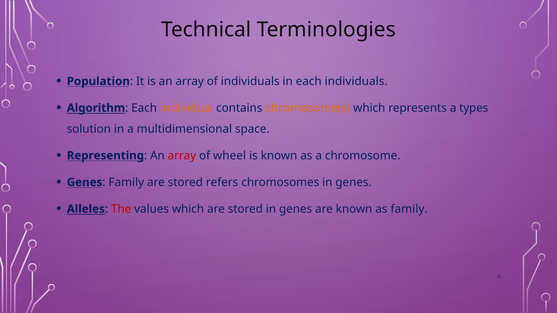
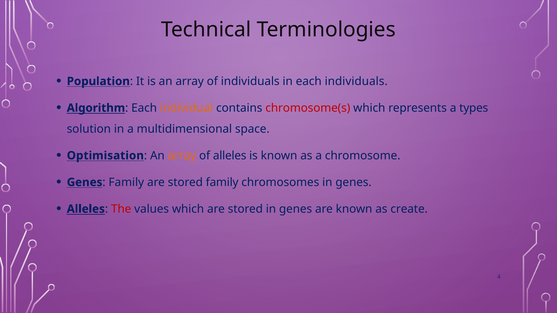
chromosome(s colour: orange -> red (308, 108)
Representing: Representing -> Optimisation (105, 156)
array colour: red -> orange (182, 156)
of wheel: wheel -> alleles (230, 156)
stored refers: refers -> family (222, 182)
as family: family -> create (409, 209)
